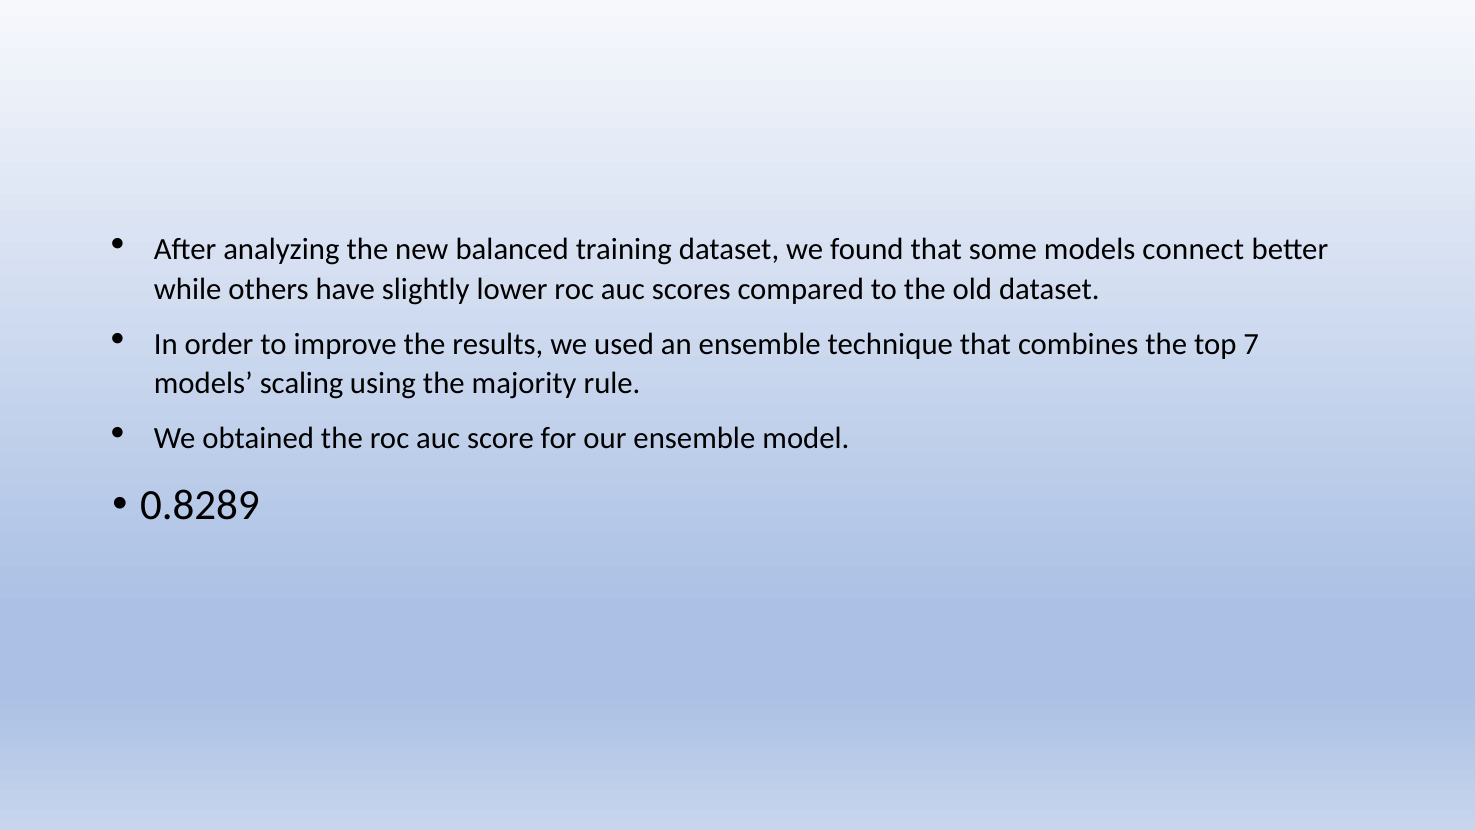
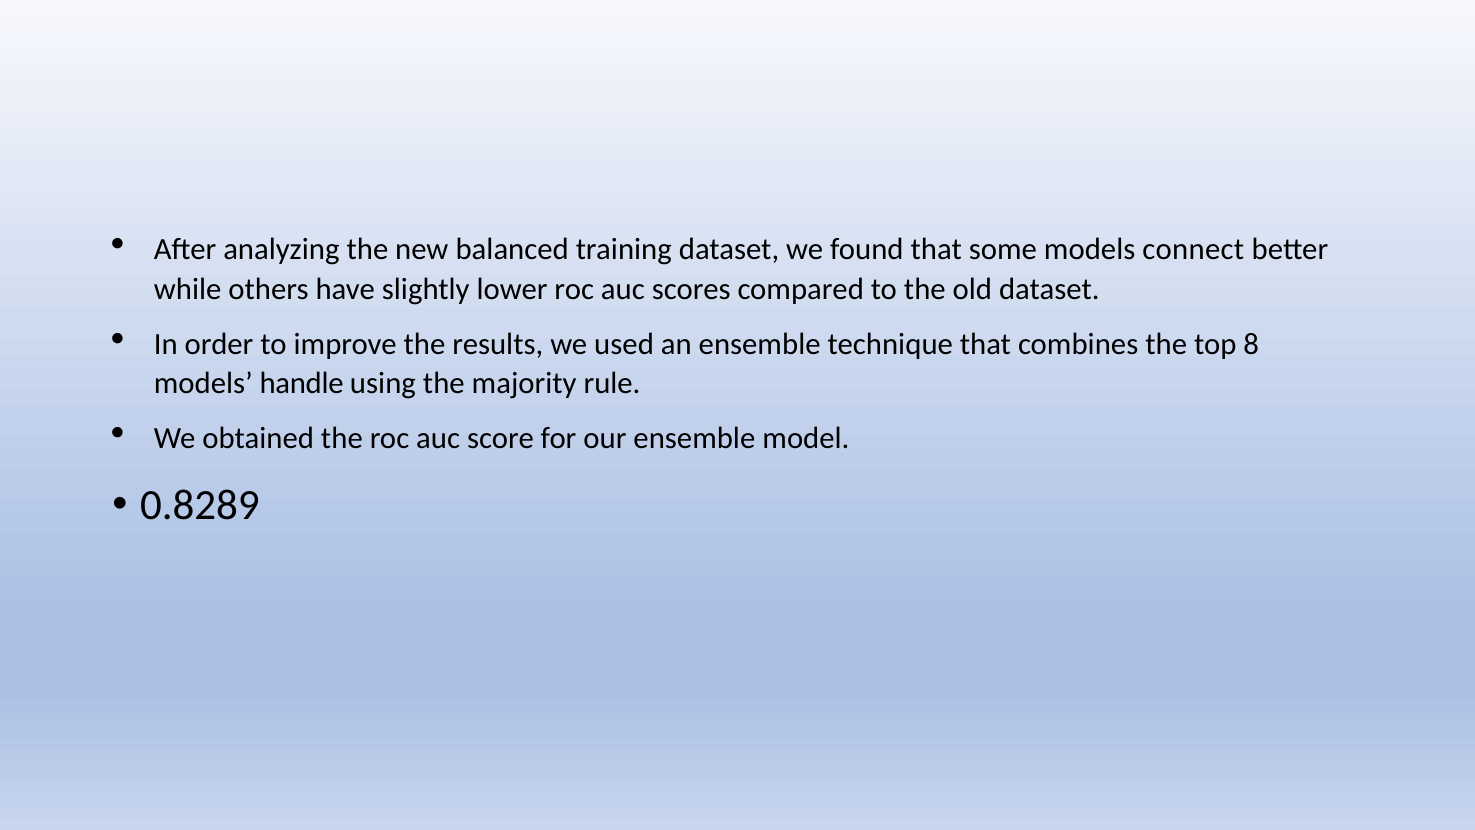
7: 7 -> 8 (1251, 344)
scaling: scaling -> handle (302, 383)
